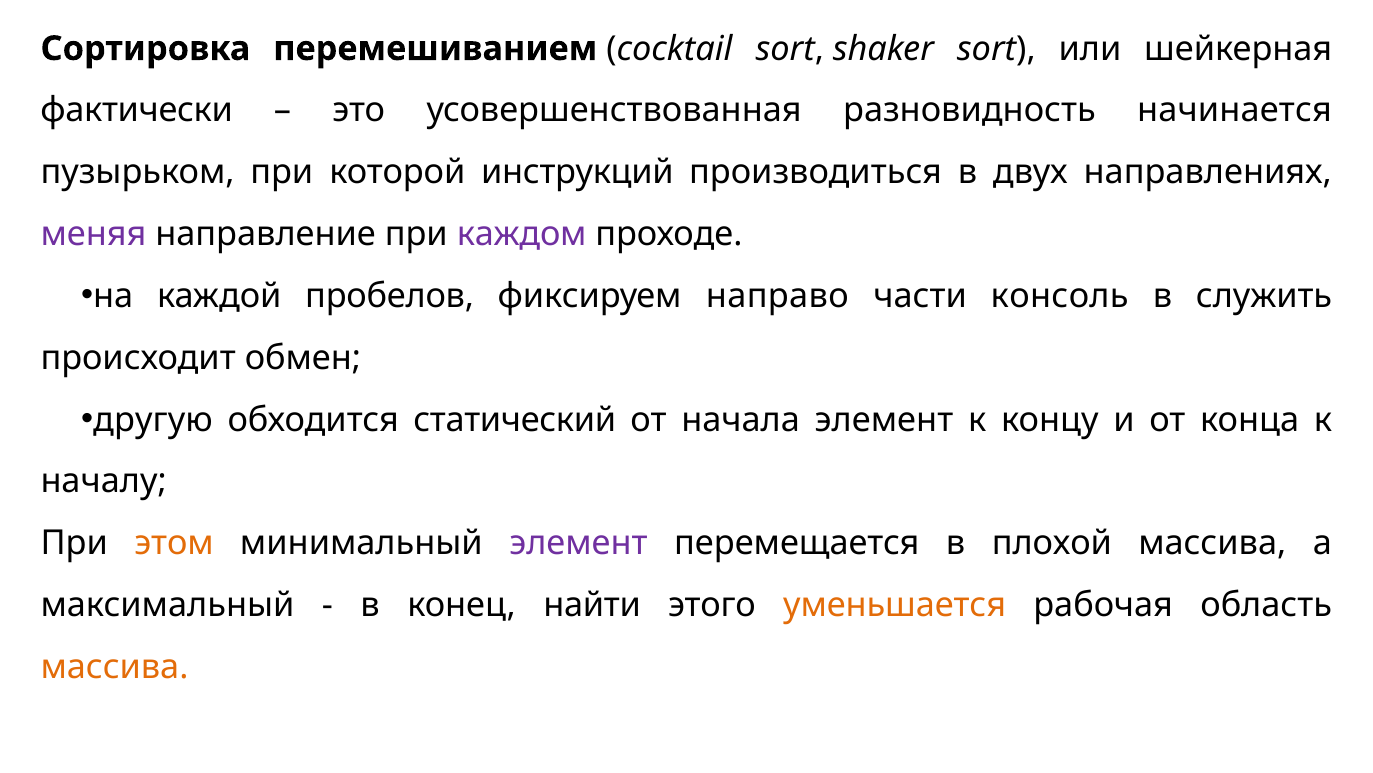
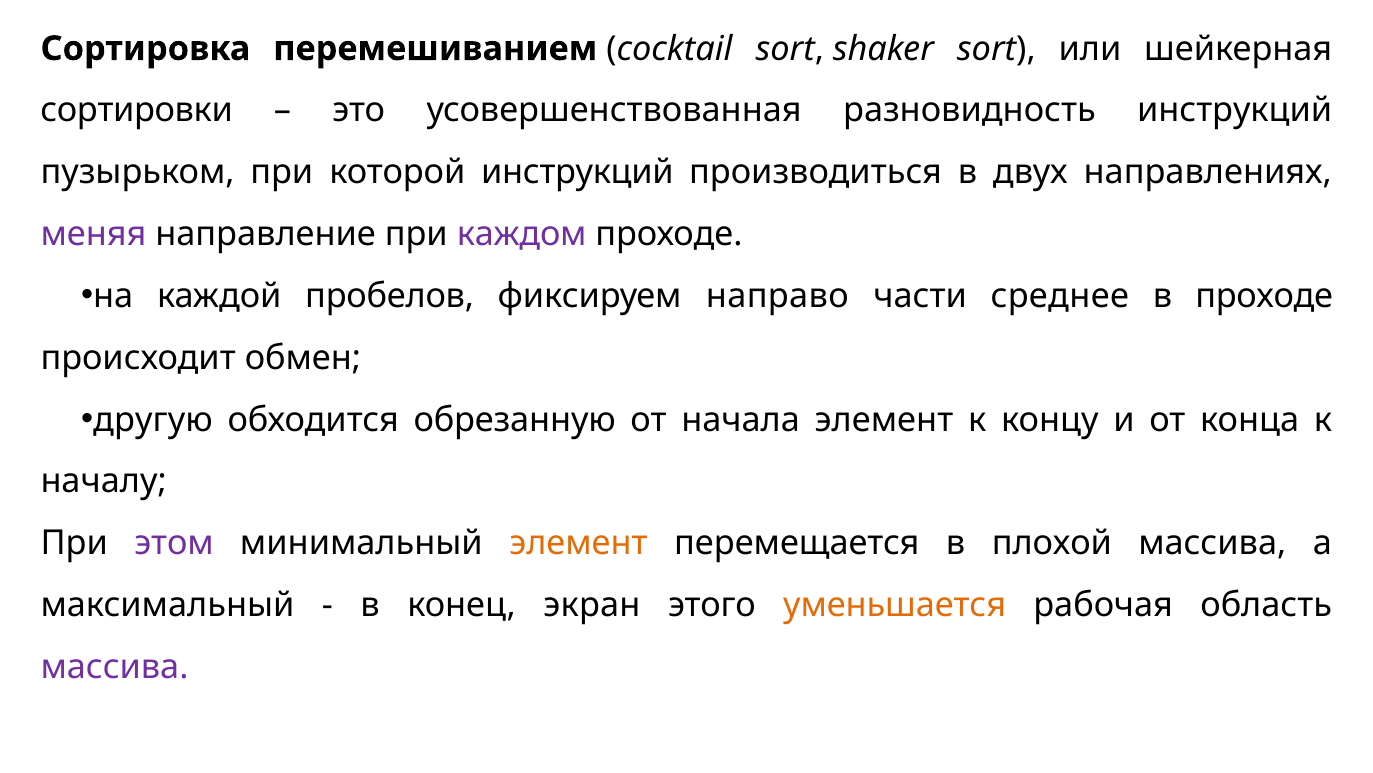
фактически: фактически -> сортировки (137, 110)
разновидность начинается: начинается -> инструкций (1235, 110)
консоль: консоль -> среднее (1060, 296)
в служить: служить -> проходе (1264, 296)
статический: статический -> обрезанную (515, 419)
этом colour: orange -> purple (174, 543)
элемент colour: purple -> orange (578, 543)
найти: найти -> экран (592, 605)
массива colour: orange -> purple (114, 666)
